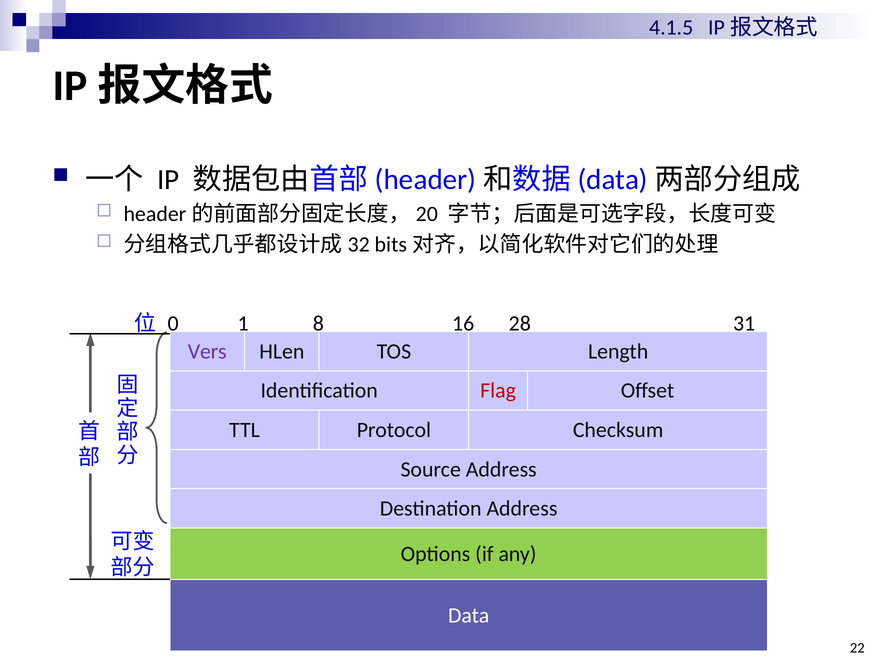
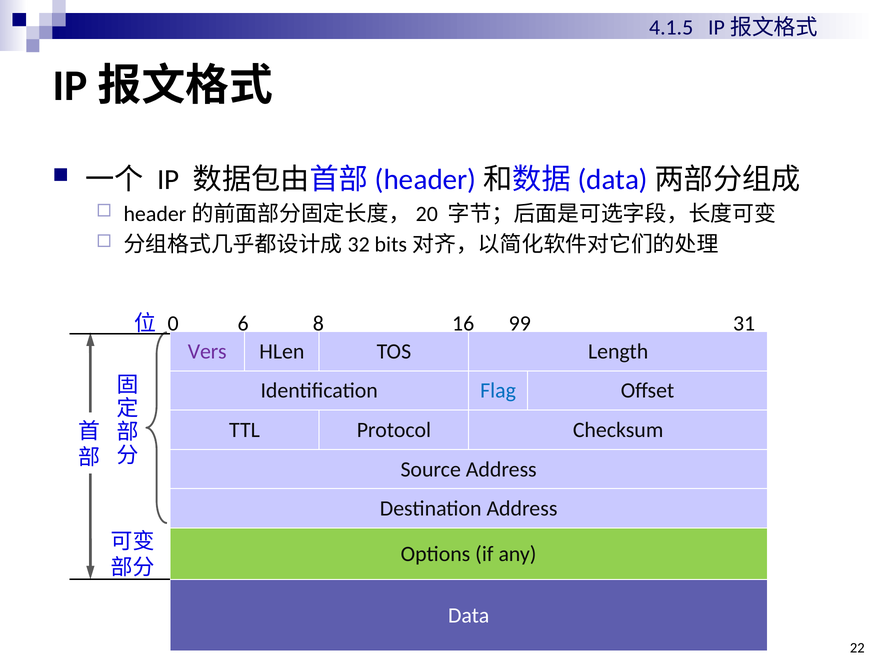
1: 1 -> 6 (243, 324)
28: 28 -> 99 (520, 324)
Flag colour: red -> blue (498, 391)
